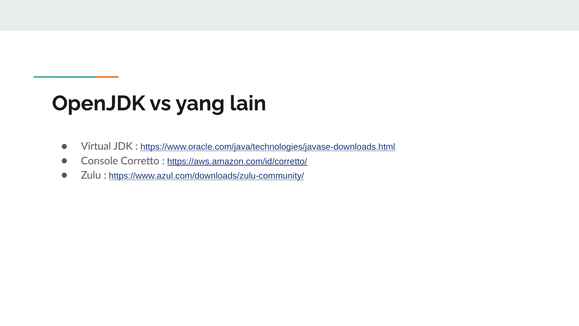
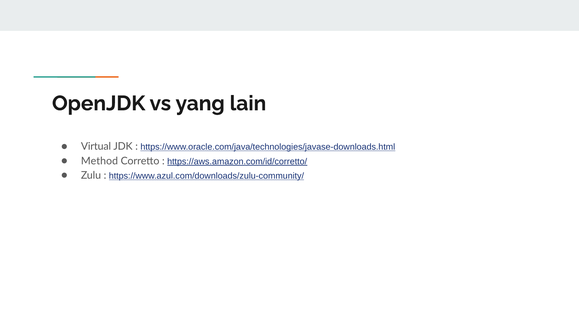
Console: Console -> Method (99, 161)
